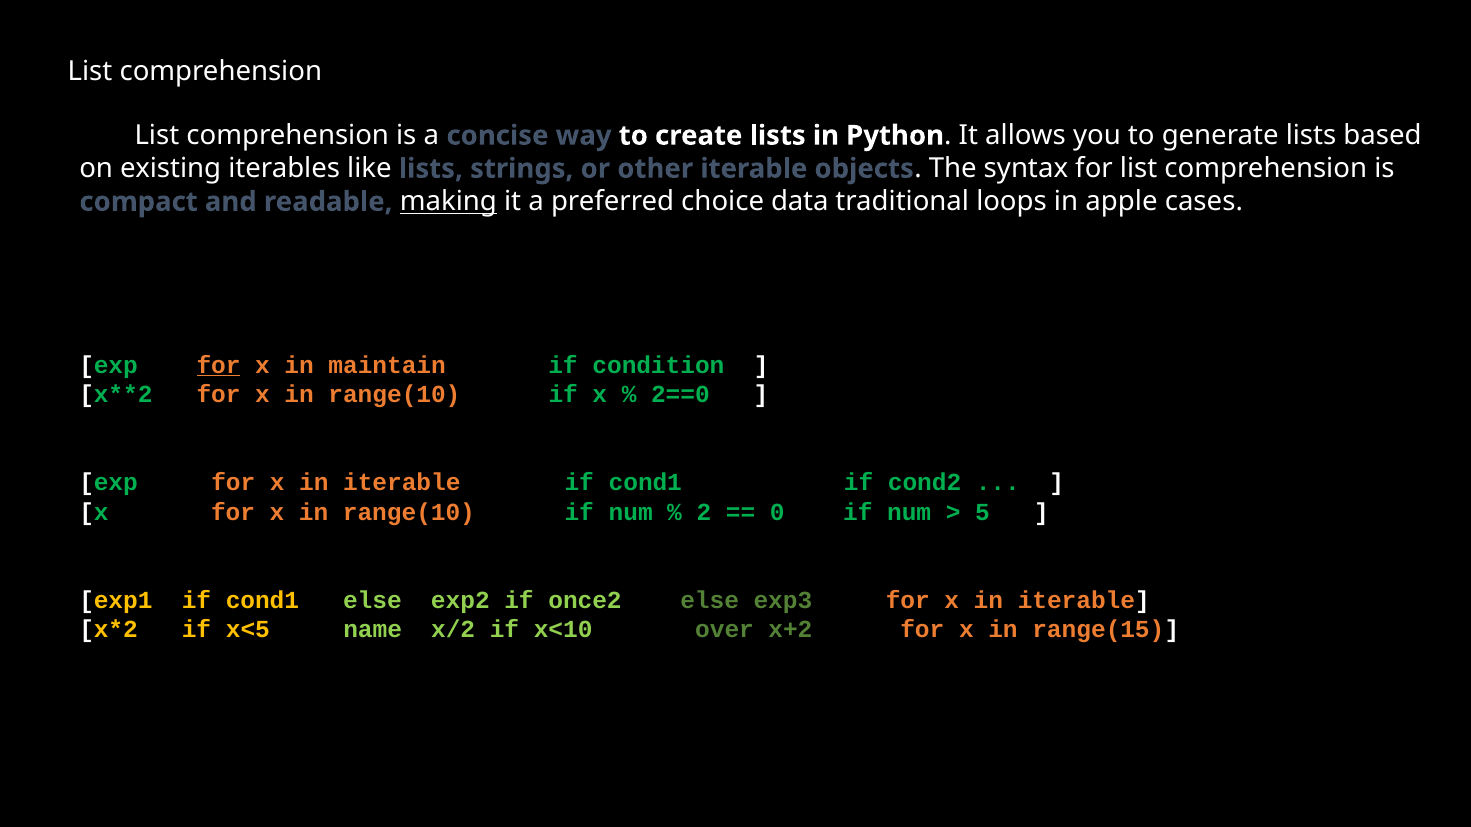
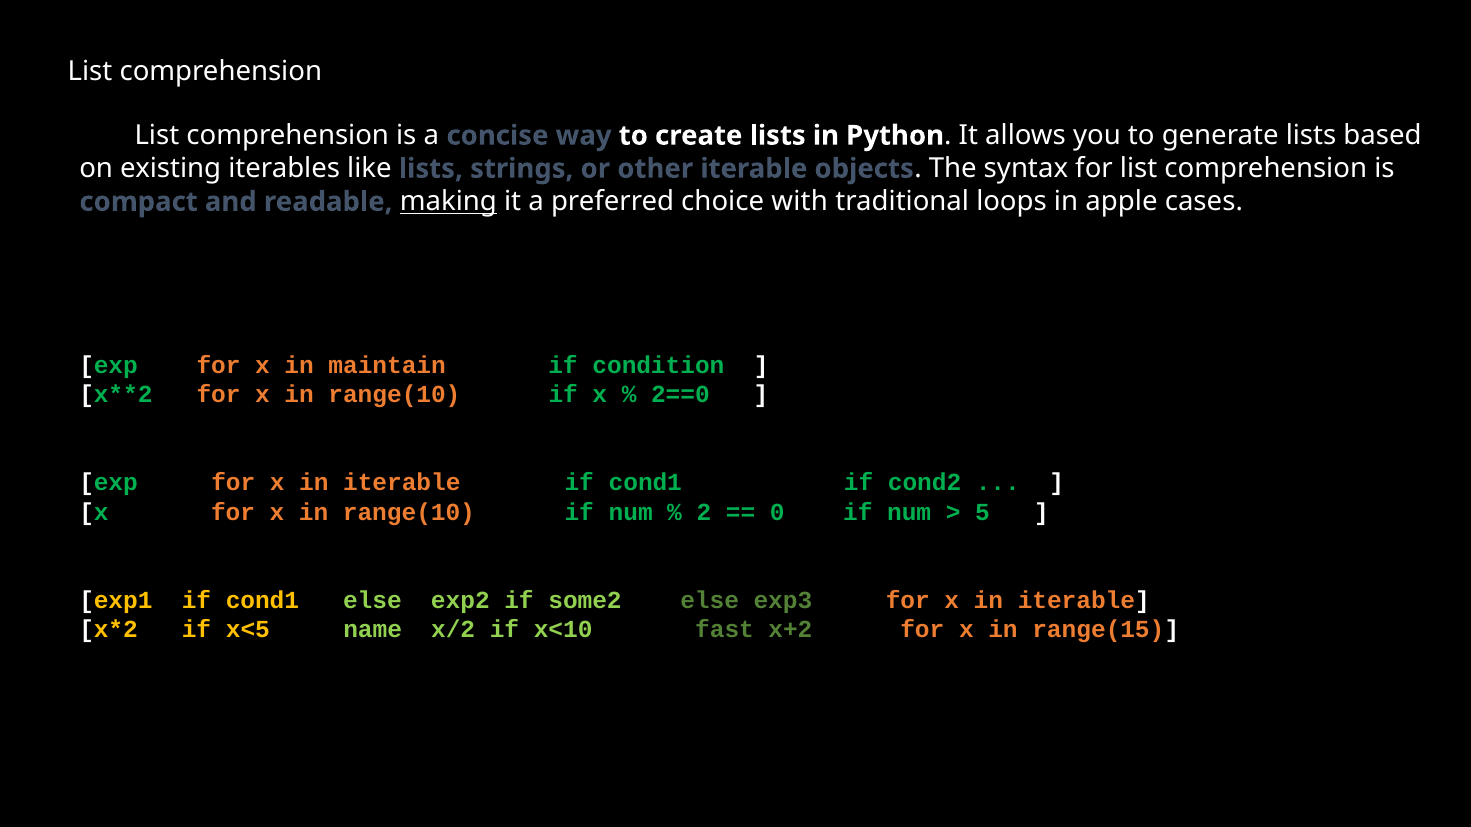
data: data -> with (800, 202)
for underline: present -> none (219, 365)
once2: once2 -> some2 (585, 601)
over: over -> fast (725, 630)
